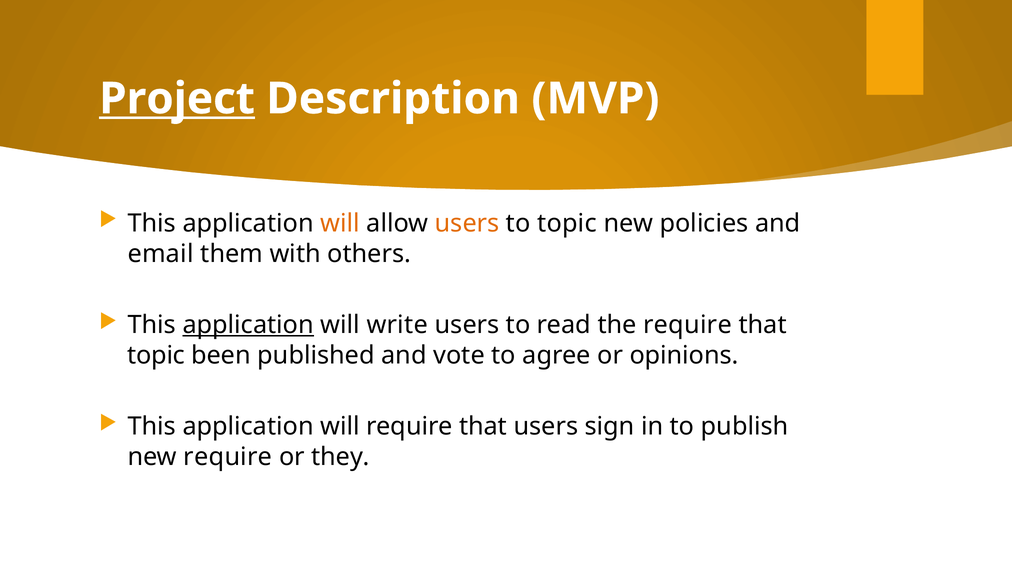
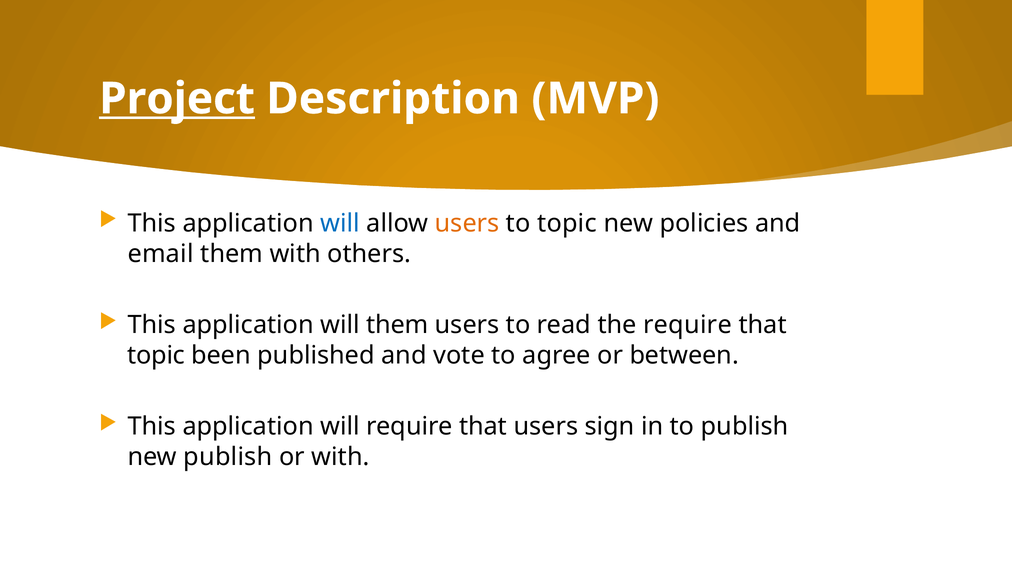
will colour: orange -> blue (340, 223)
application underline: present -> none (248, 325)
will write: write -> them (397, 325)
opinions: opinions -> between (684, 355)
new require: require -> publish (228, 457)
or they: they -> with (340, 457)
